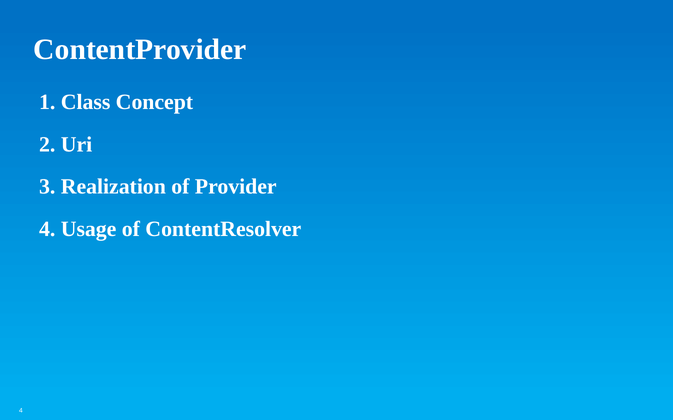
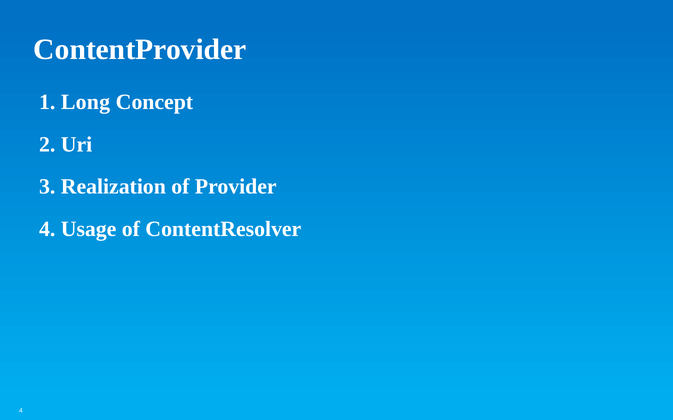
Class: Class -> Long (85, 102)
